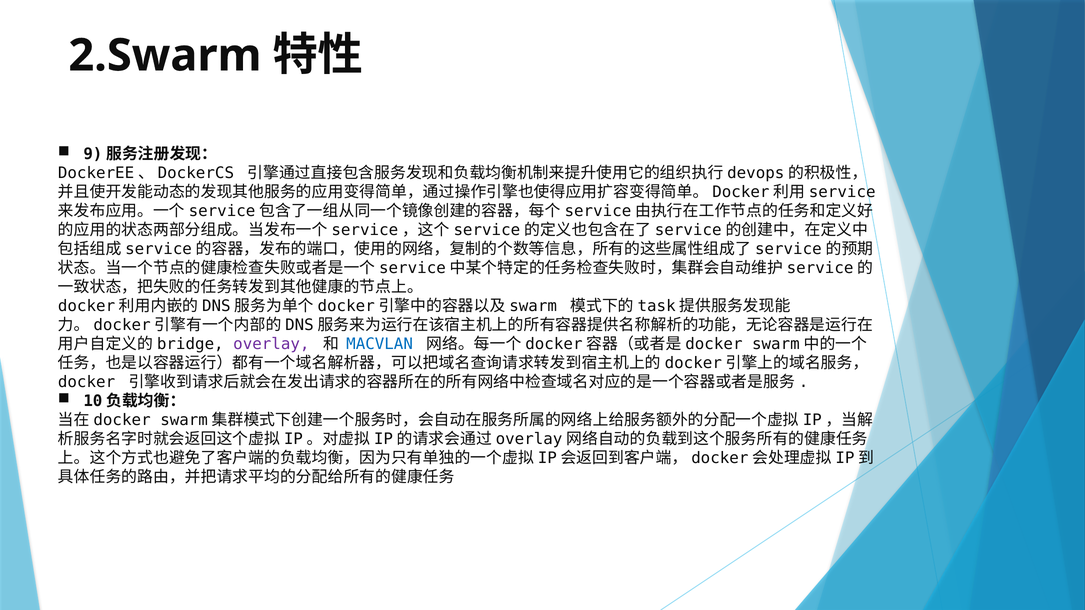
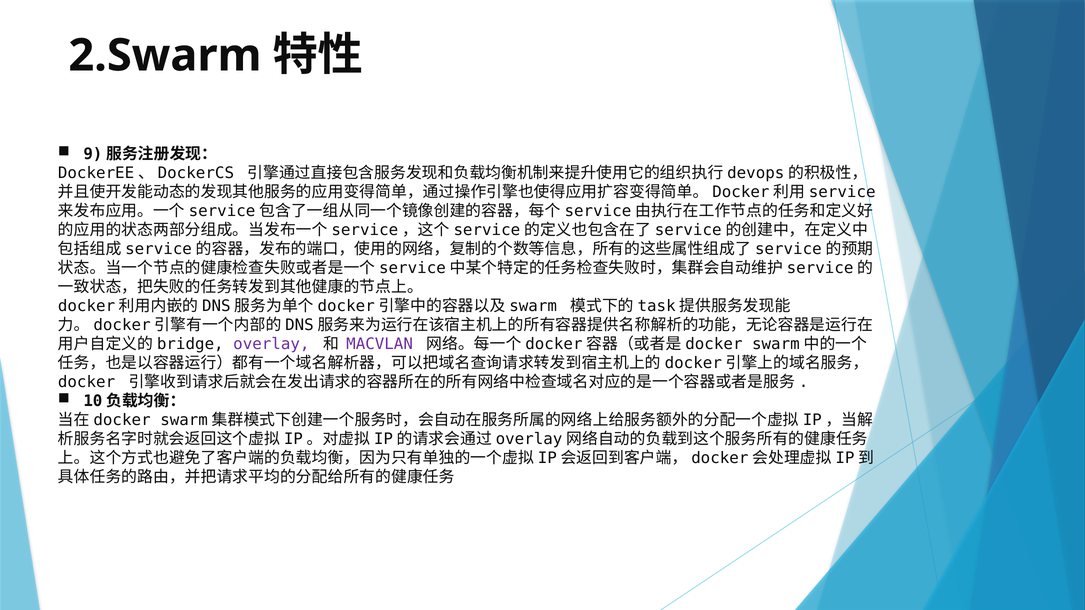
MACVLAN colour: blue -> purple (380, 344)
